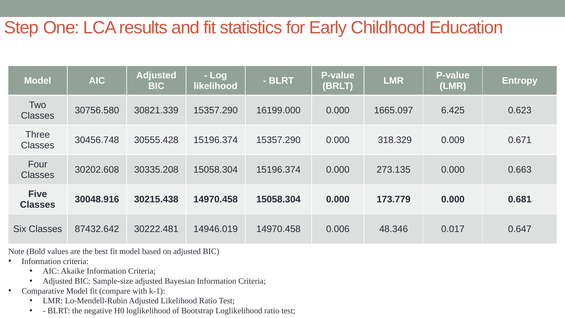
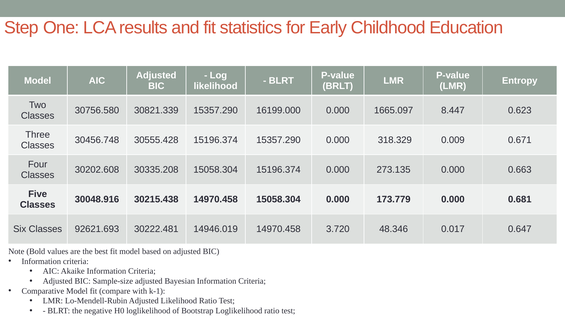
6.425: 6.425 -> 8.447 (453, 110)
87432.642: 87432.642 -> 92621.693 (97, 229)
0.006: 0.006 -> 3.720 (338, 229)
